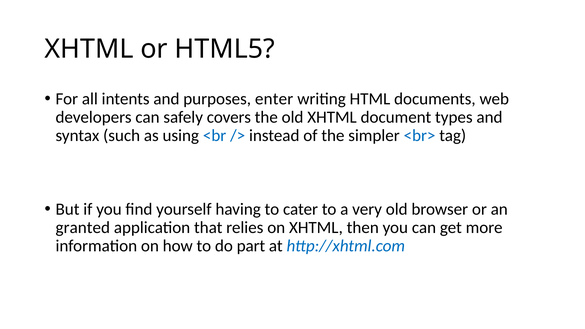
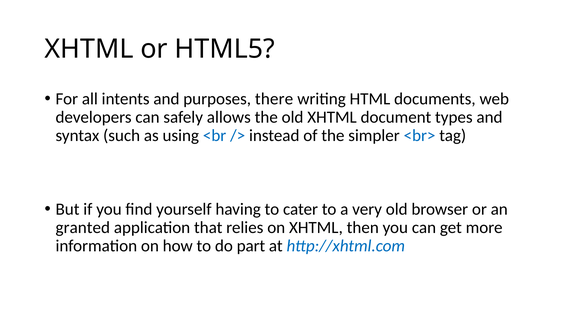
enter: enter -> there (274, 99)
covers: covers -> allows (229, 117)
